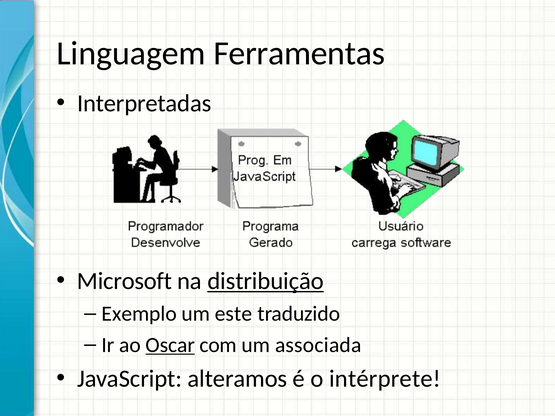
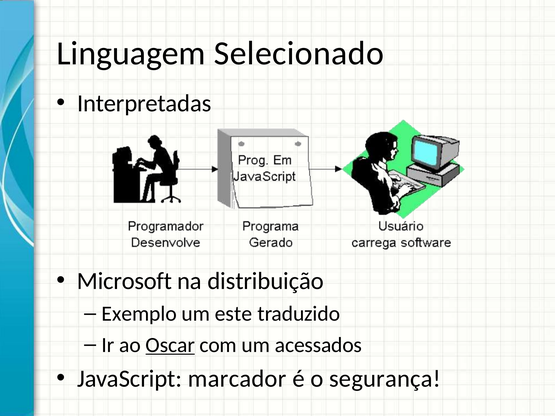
Ferramentas: Ferramentas -> Selecionado (299, 53)
distribuição underline: present -> none (266, 281)
associada: associada -> acessados (318, 345)
alteramos: alteramos -> marcador (237, 379)
intérprete: intérprete -> segurança (385, 379)
